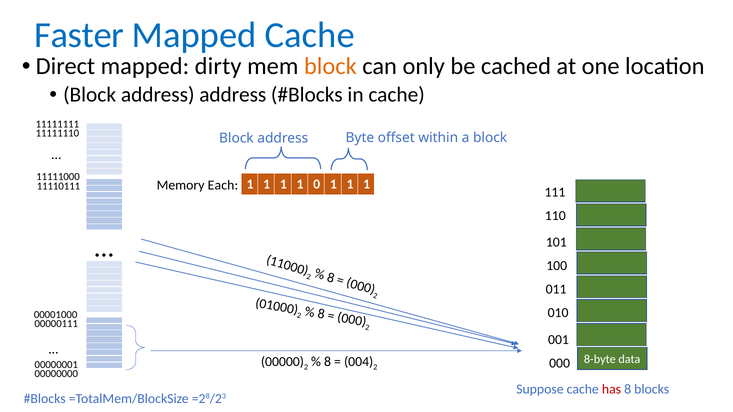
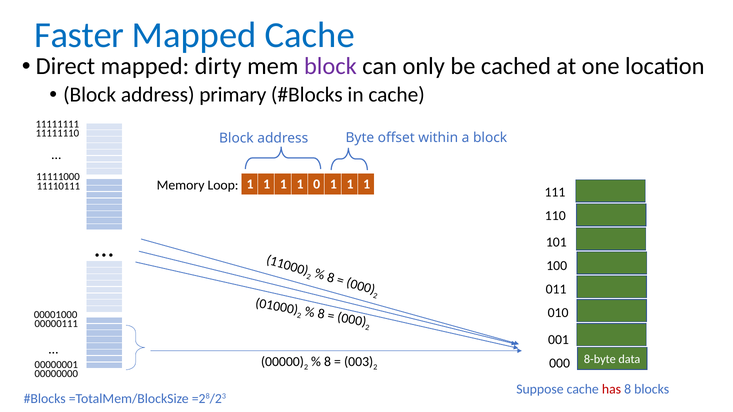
block colour: orange -> purple (330, 66)
address address: address -> primary (233, 95)
Each: Each -> Loop (223, 185)
004: 004 -> 003 (359, 362)
